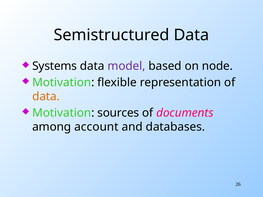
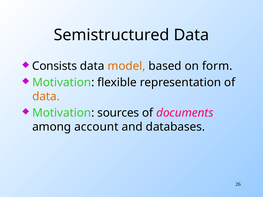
Systems: Systems -> Consists (55, 66)
model colour: purple -> orange (126, 66)
node: node -> form (217, 66)
